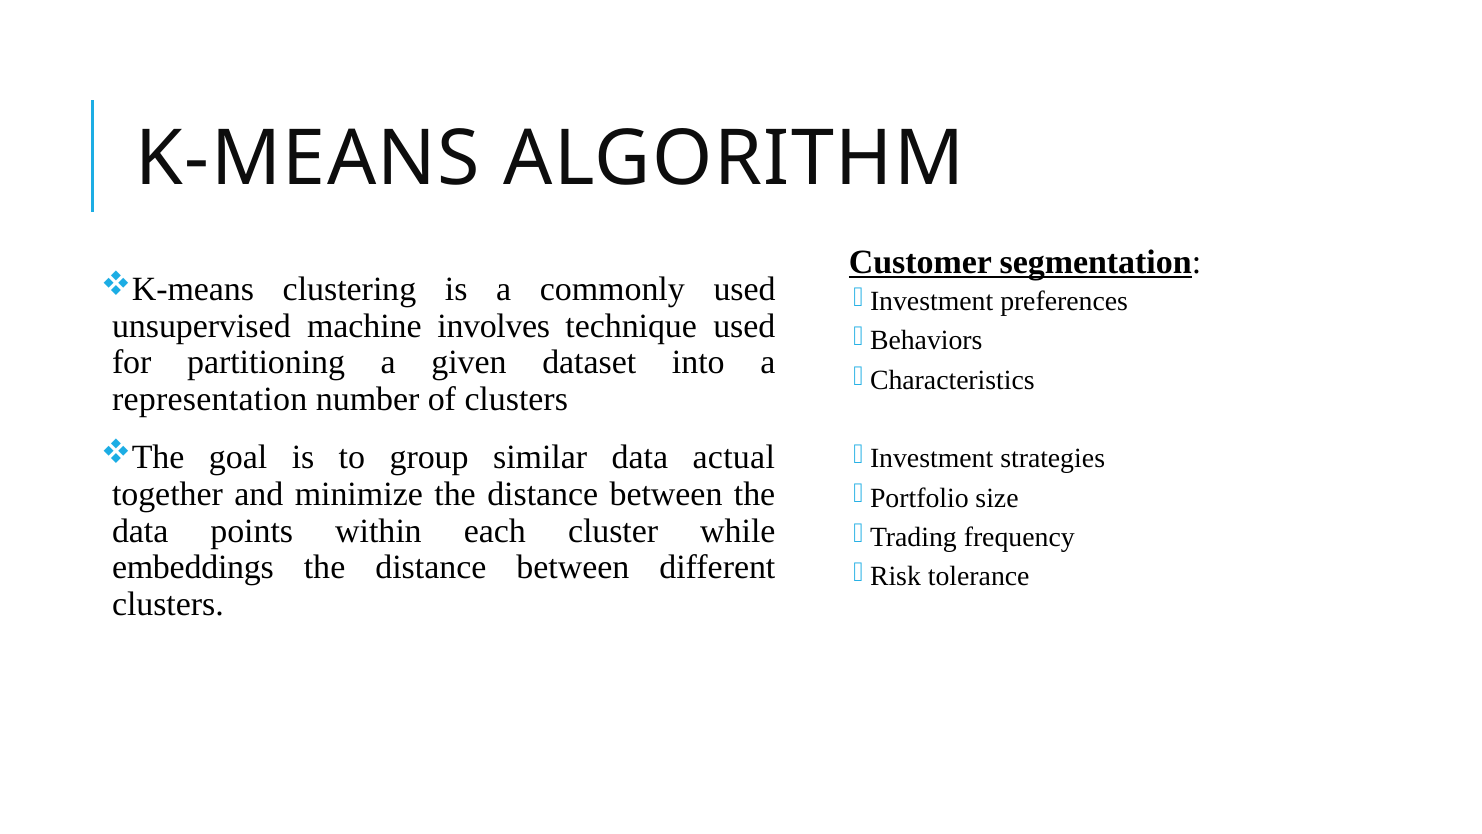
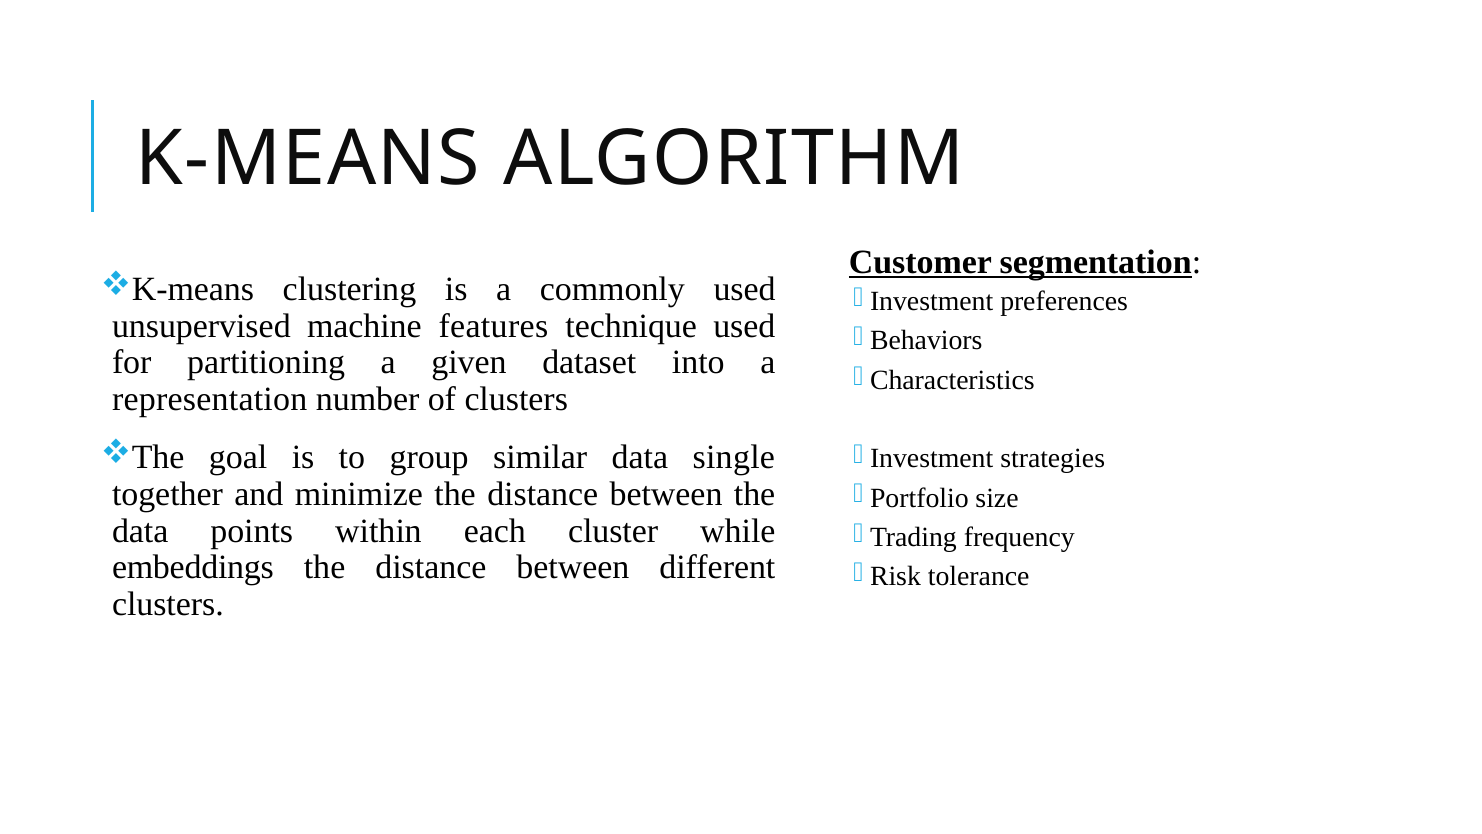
involves: involves -> features (493, 326)
actual: actual -> single (734, 457)
